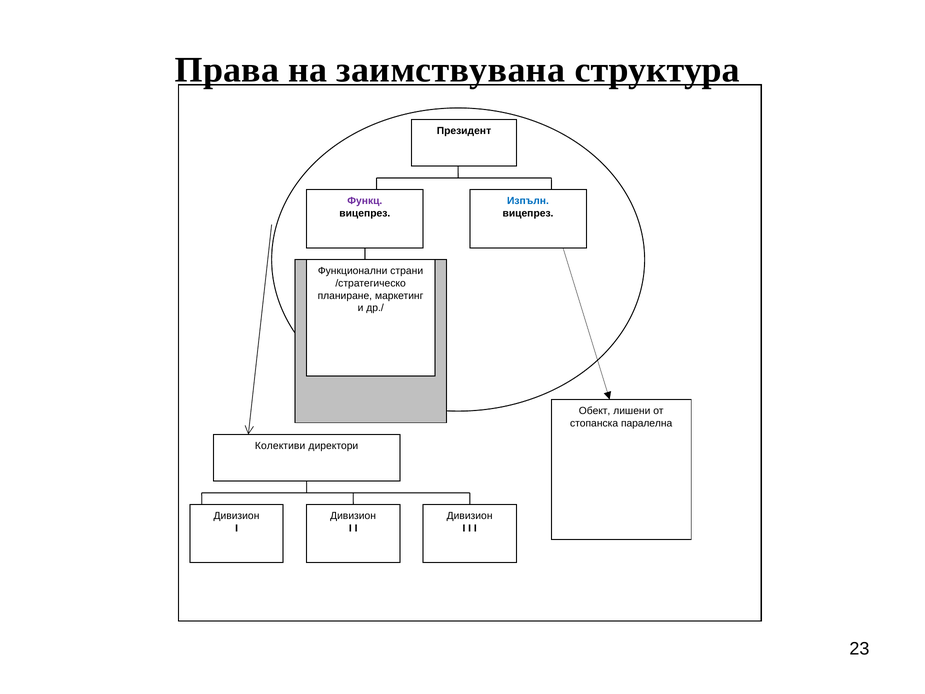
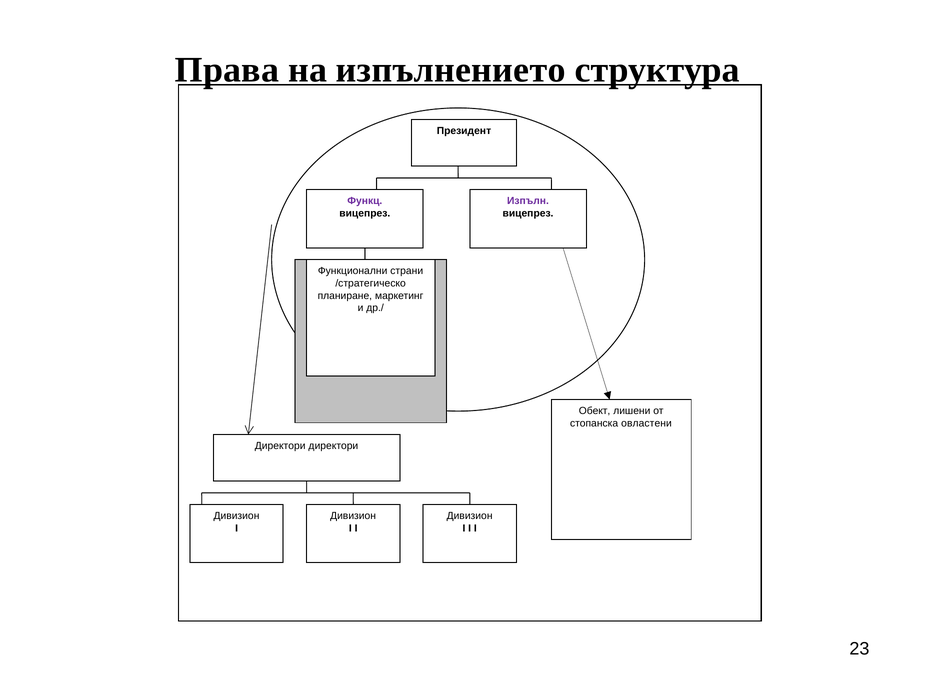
заимствувана: заимствувана -> изпълнението (451, 70)
Изпълн colour: blue -> purple (528, 201)
паралелна: паралелна -> овластени (647, 423)
Колективи: Колективи -> Директори (280, 446)
